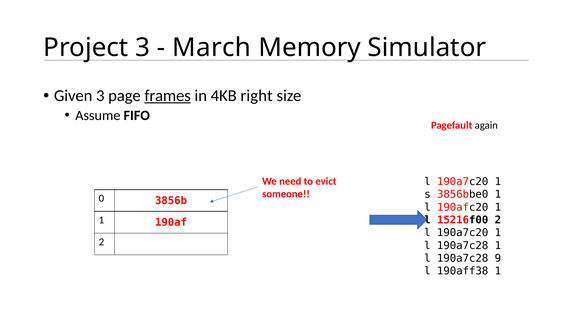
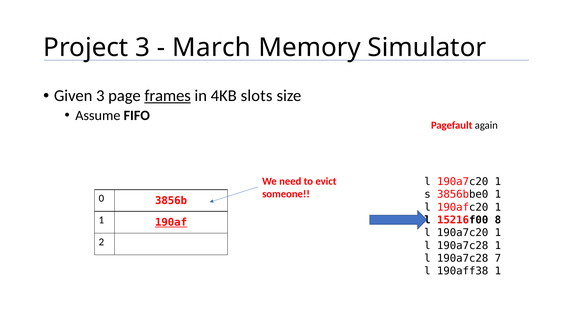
right: right -> slots (257, 96)
15216f00 2: 2 -> 8 (498, 220)
190af underline: none -> present (171, 223)
9: 9 -> 7 (498, 259)
